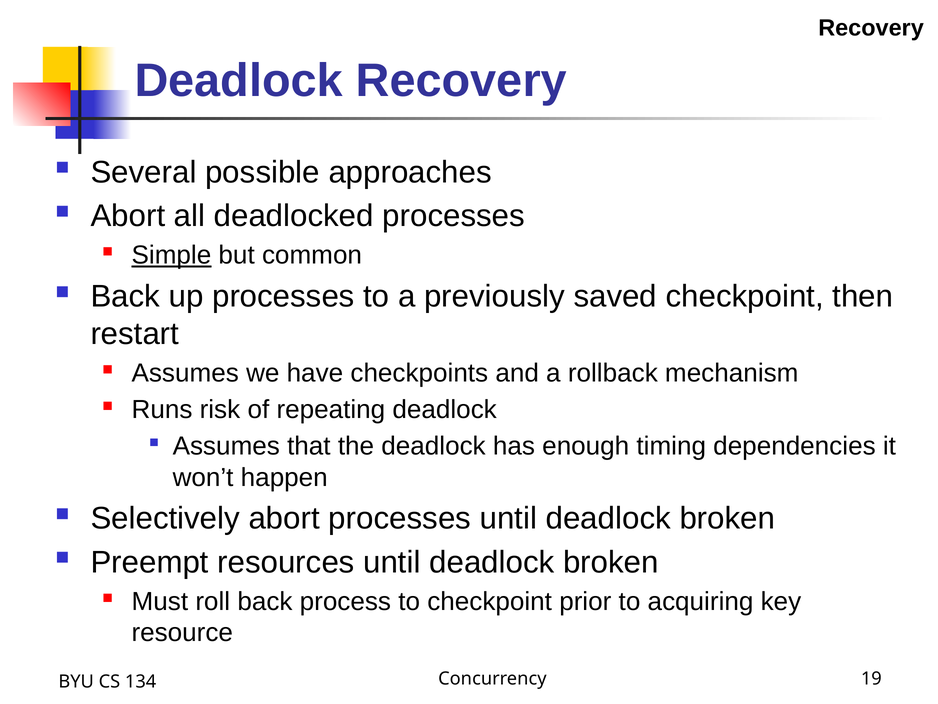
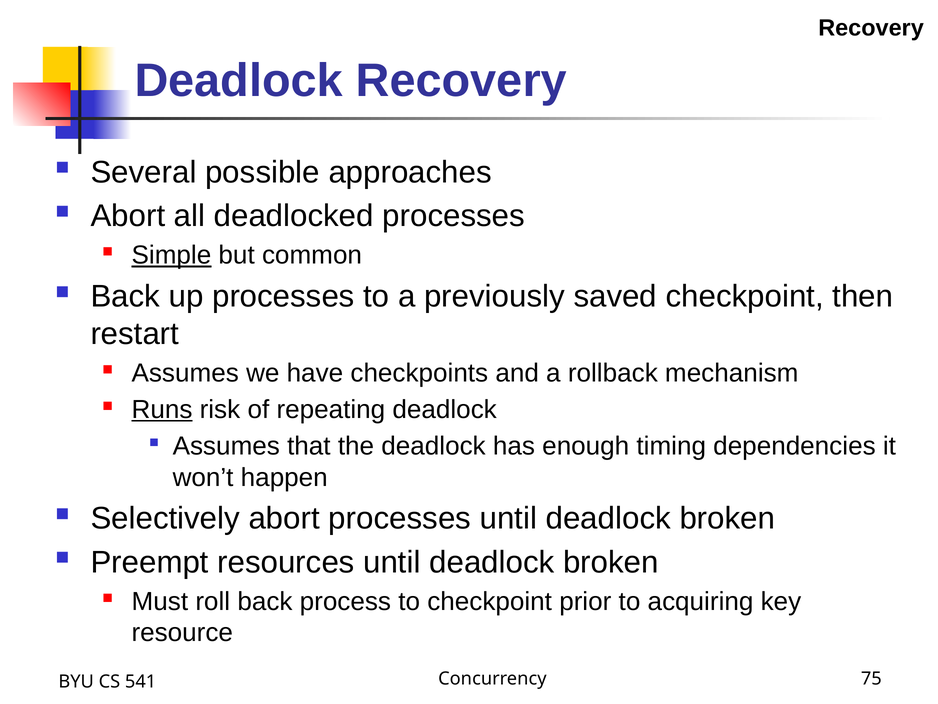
Runs underline: none -> present (162, 409)
19: 19 -> 75 (871, 678)
134: 134 -> 541 (141, 681)
